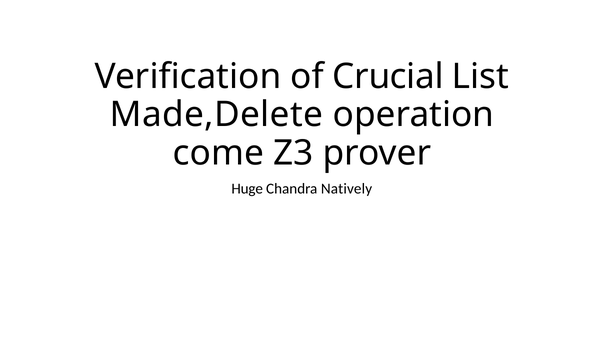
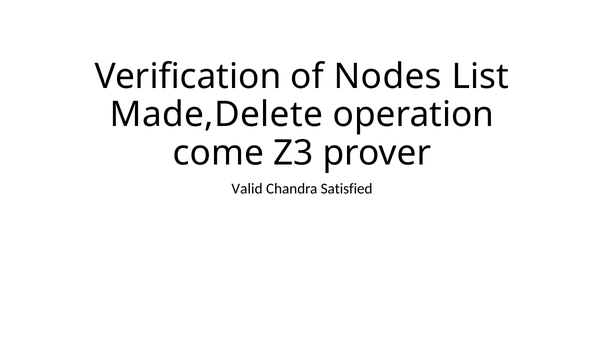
Crucial: Crucial -> Nodes (388, 77)
Huge: Huge -> Valid (247, 189)
Natively: Natively -> Satisfied (347, 189)
